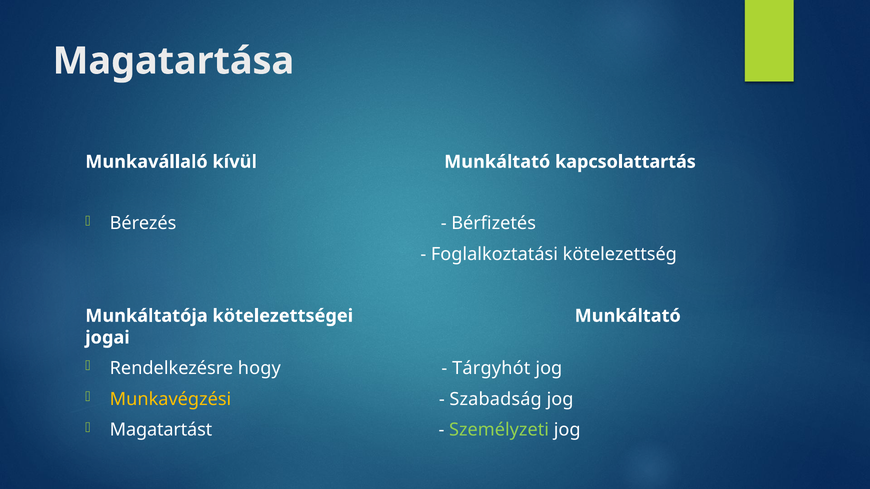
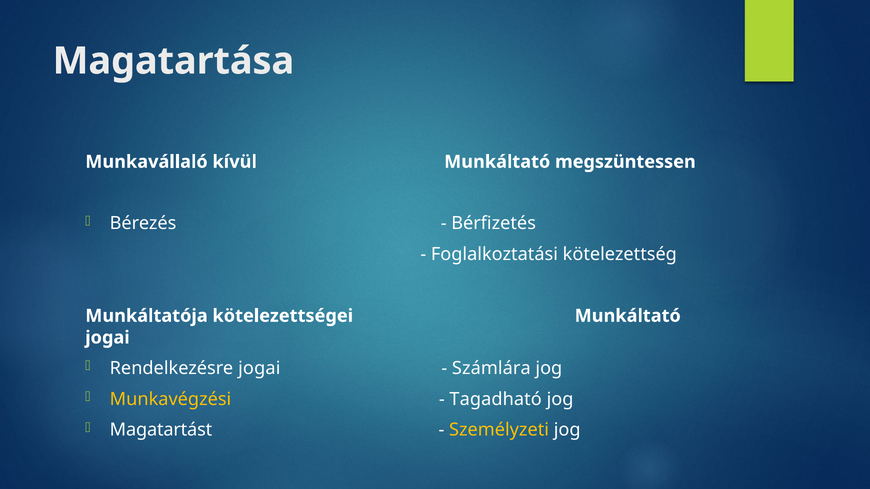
kapcsolattartás: kapcsolattartás -> megszüntessen (625, 162)
Rendelkezésre hogy: hogy -> jogai (259, 369)
Tárgyhót: Tárgyhót -> Számlára (491, 369)
Szabadság: Szabadság -> Tagadható (496, 399)
Személyzeti colour: light green -> yellow (499, 430)
